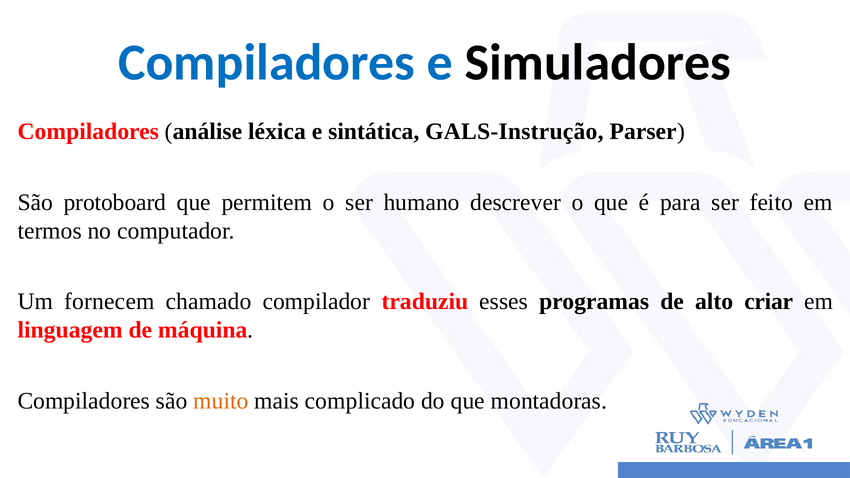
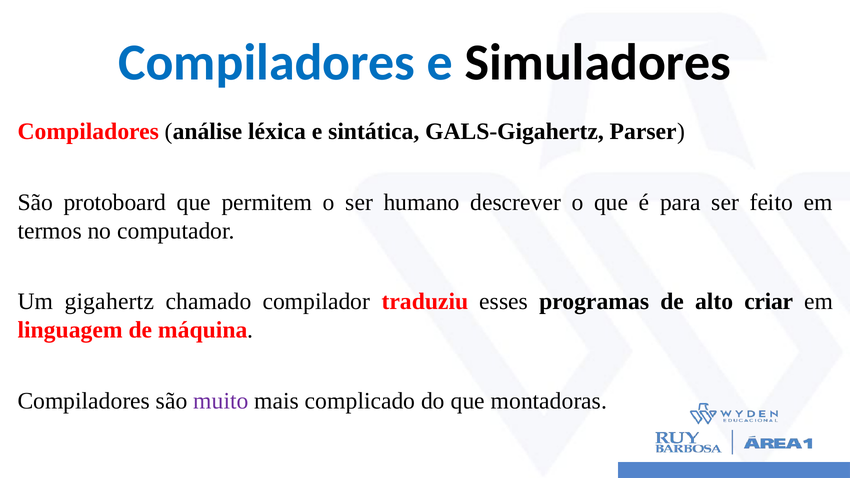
GALS-Instrução: GALS-Instrução -> GALS-Gigahertz (515, 132)
fornecem: fornecem -> gigahertz (109, 302)
muito colour: orange -> purple (221, 401)
